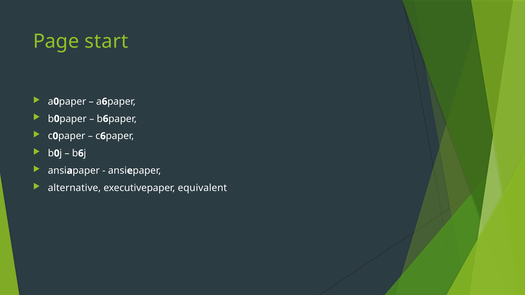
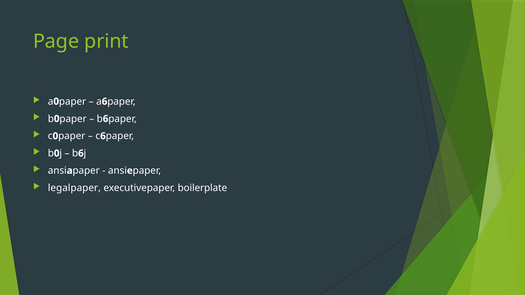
start: start -> print (106, 41)
alternative: alternative -> legalpaper (74, 188)
equivalent: equivalent -> boilerplate (202, 188)
